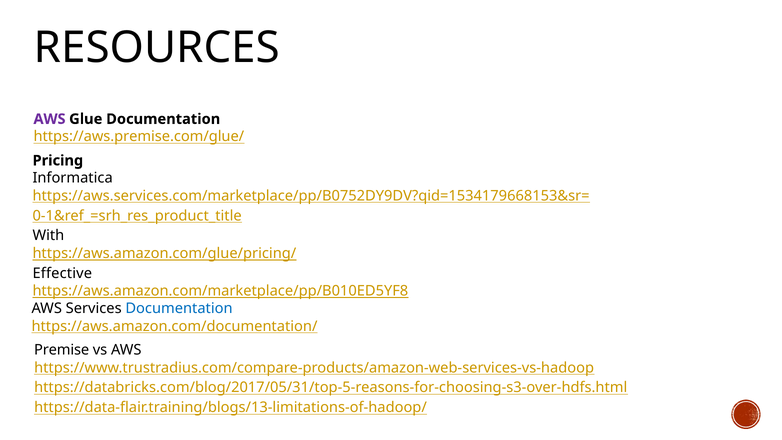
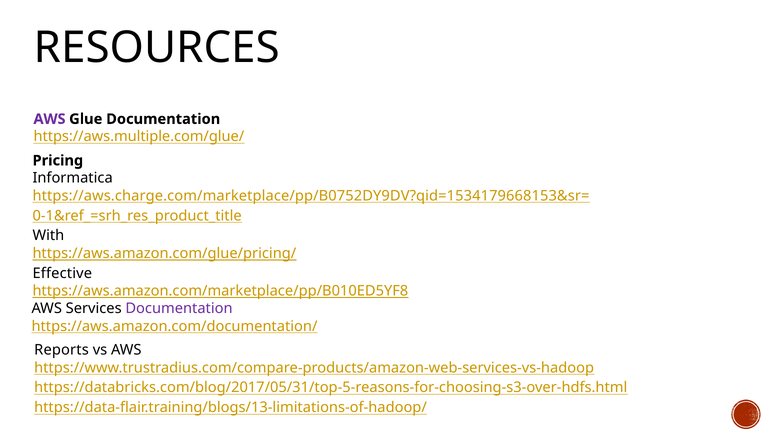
https://aws.premise.com/glue/: https://aws.premise.com/glue/ -> https://aws.multiple.com/glue/ (139, 137)
https://aws.services.com/marketplace/pp/B0752DY9DV?qid=1534179668153&sr=: https://aws.services.com/marketplace/pp/B0752DY9DV?qid=1534179668153&sr= -> https://aws.charge.com/marketplace/pp/B0752DY9DV?qid=1534179668153&sr= (311, 196)
Documentation colour: blue -> purple (179, 309)
Premise: Premise -> Reports (62, 350)
